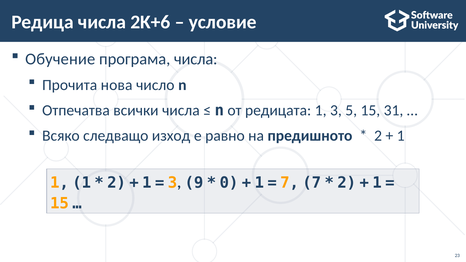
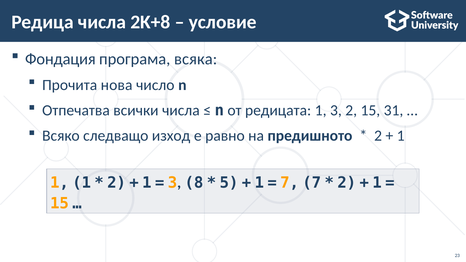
2K+6: 2K+6 -> 2K+8 (150, 22)
Обучение: Обучение -> Фондация (60, 59)
програма числа: числа -> всяка (196, 59)
3 5: 5 -> 2 (351, 110)
9: 9 -> 8 (194, 183)
0: 0 -> 5 (229, 183)
